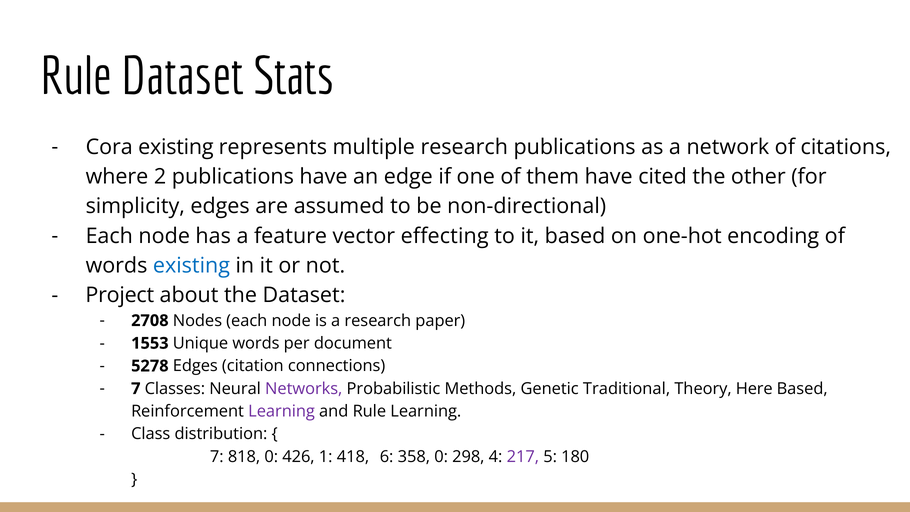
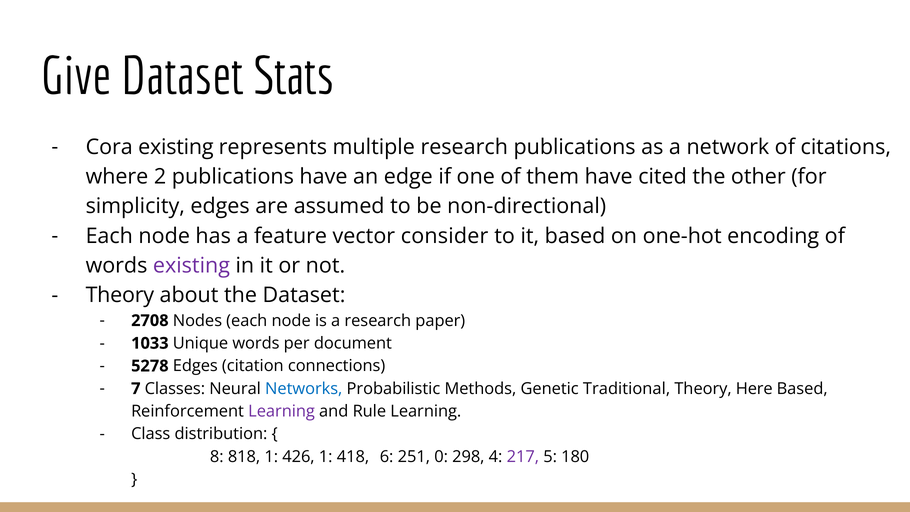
Rule: Rule -> Give (76, 77)
effecting: effecting -> consider (445, 236)
existing colour: blue -> purple (191, 266)
Project: Project -> Theory (120, 295)
1553: 1553 -> 1033 (150, 343)
Networks colour: purple -> blue (304, 389)
7: 7 -> 8 (217, 457)
818 0: 0 -> 1 (271, 457)
358: 358 -> 251 (414, 457)
